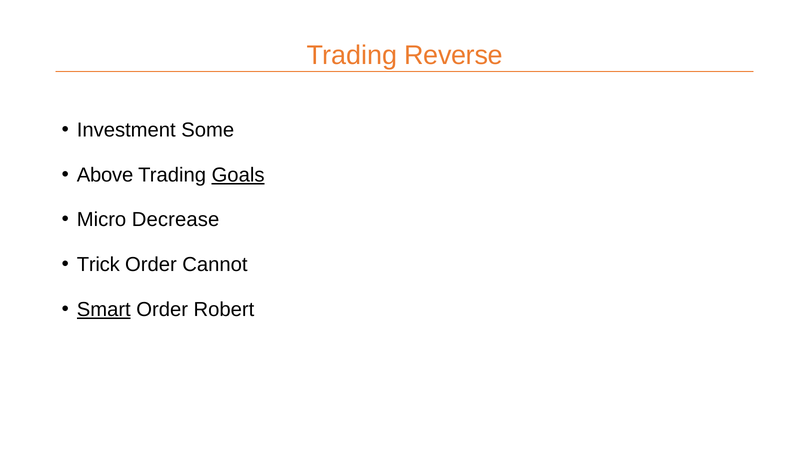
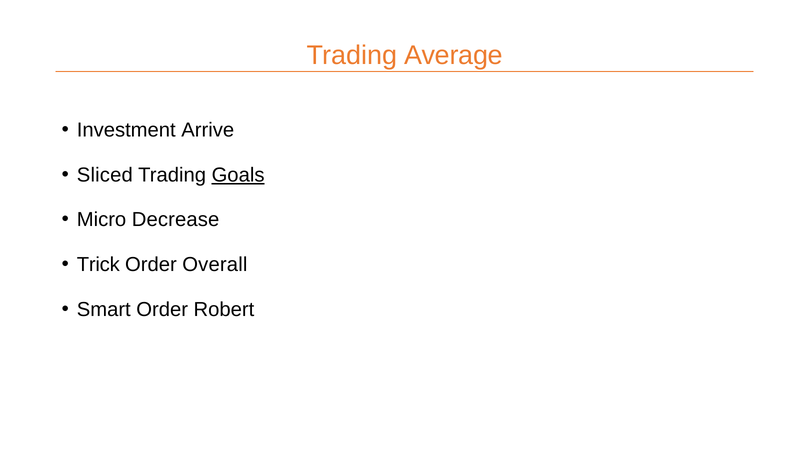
Reverse: Reverse -> Average (453, 56)
Some: Some -> Arrive (208, 130)
Above: Above -> Sliced (105, 175)
Cannot: Cannot -> Overall (215, 265)
Smart underline: present -> none (104, 309)
